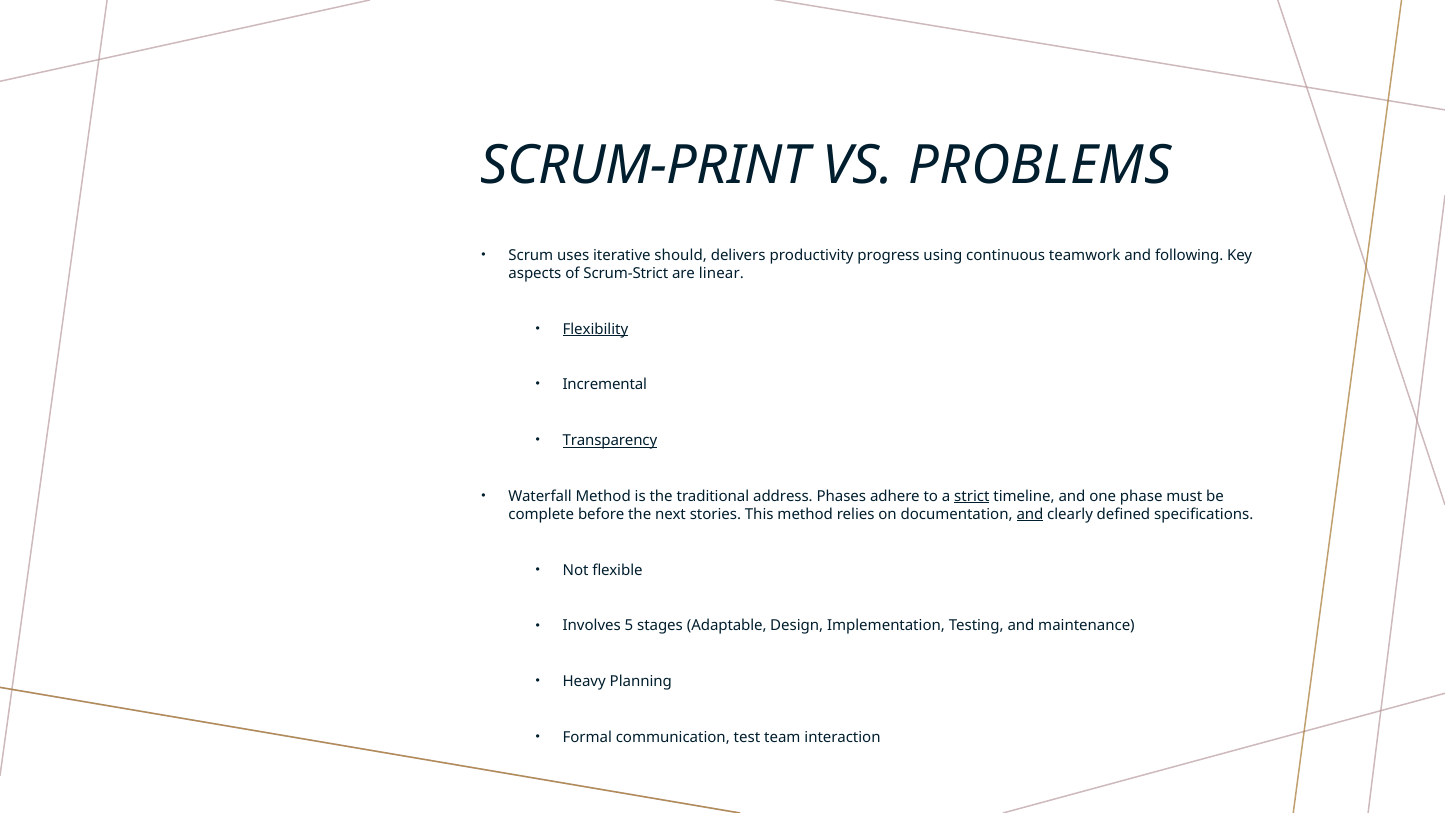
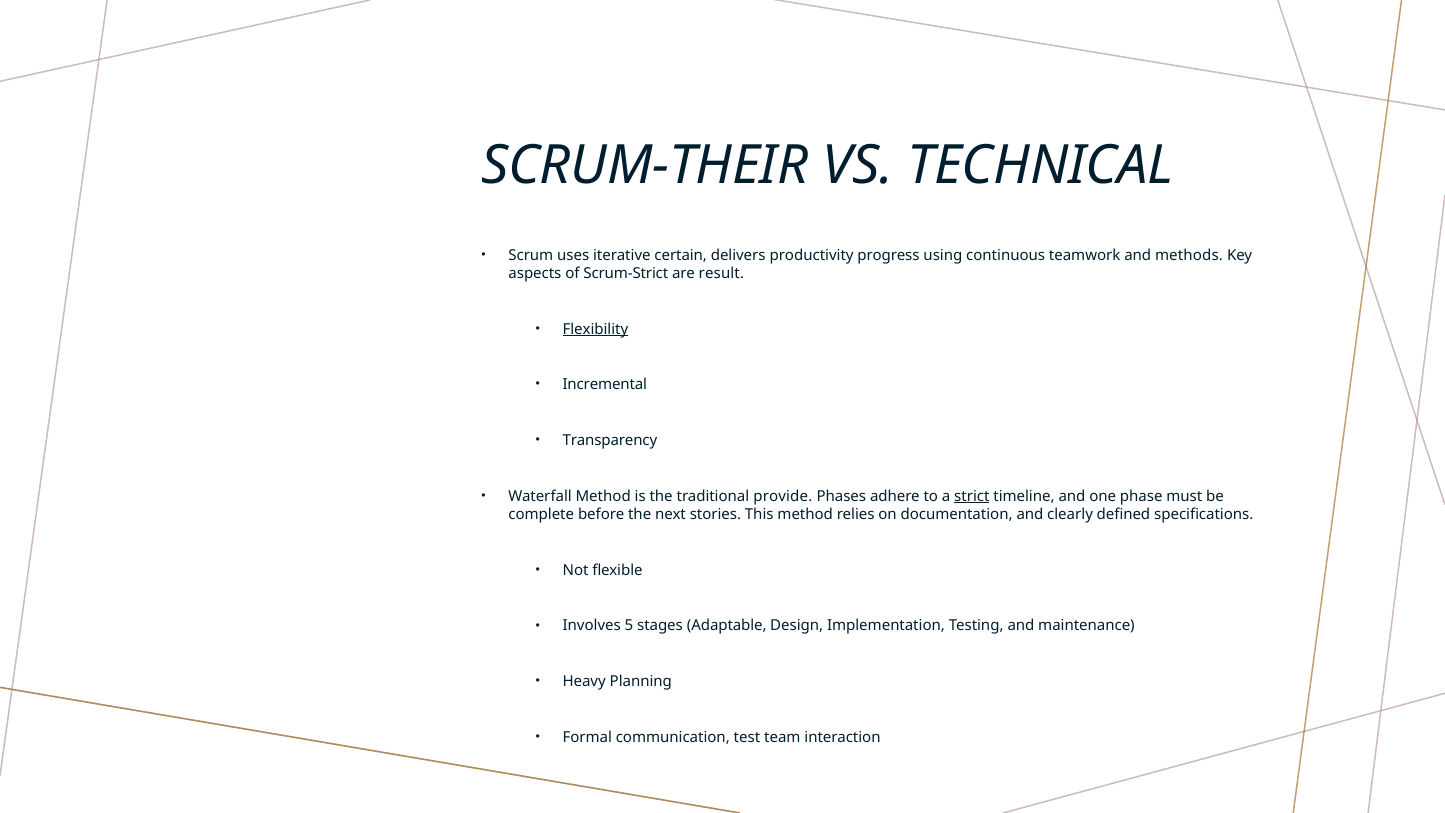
SCRUM-PRINT: SCRUM-PRINT -> SCRUM-THEIR (645, 165)
PROBLEMS: PROBLEMS -> TECHNICAL (1041, 165)
should: should -> certain (681, 255)
following: following -> methods (1189, 255)
linear: linear -> result (721, 273)
Transparency underline: present -> none (610, 440)
address: address -> provide (783, 496)
and underline: present -> none (1030, 514)
